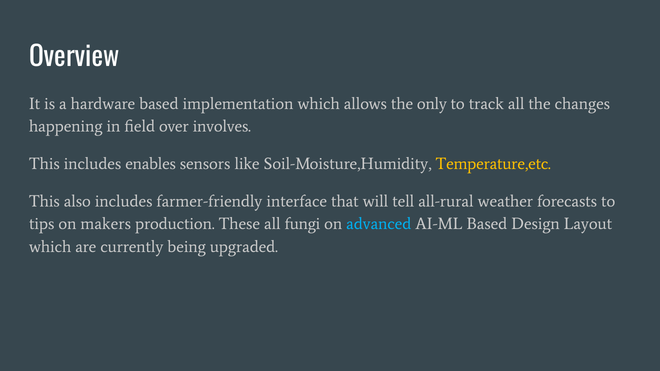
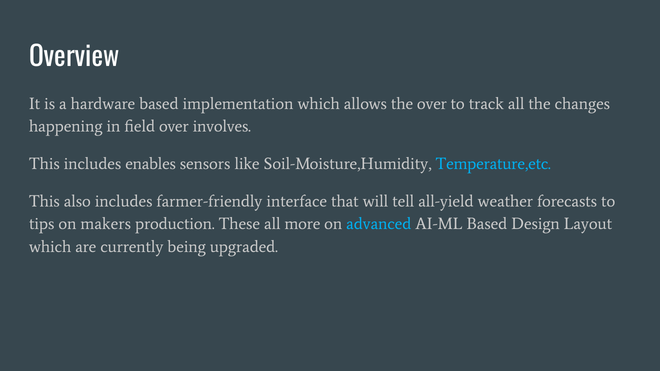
the only: only -> over (432, 104)
Temperature,etc colour: yellow -> light blue (493, 164)
all-rural: all-rural -> all-yield (446, 201)
fungi: fungi -> more (302, 224)
